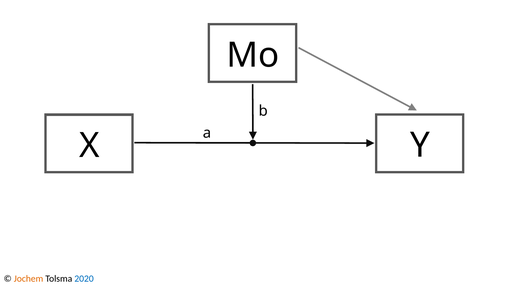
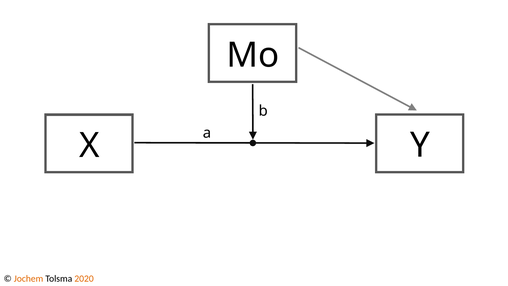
2020 colour: blue -> orange (84, 279)
